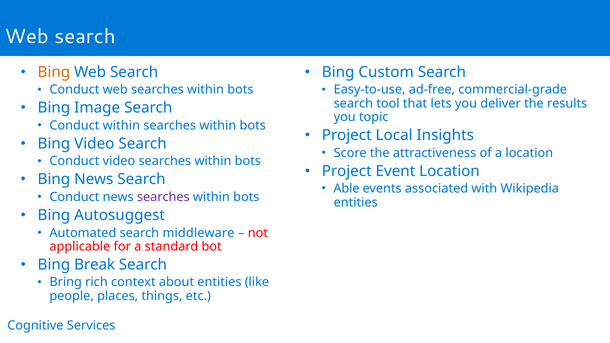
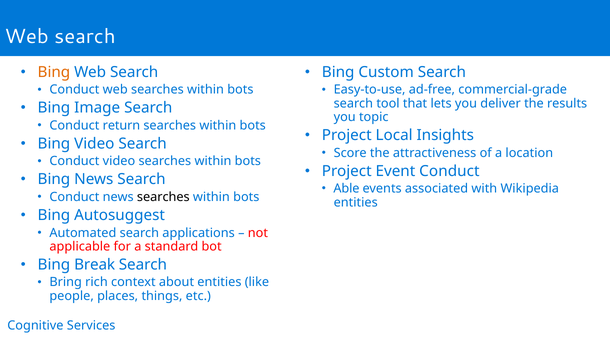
Conduct within: within -> return (121, 126)
Event Location: Location -> Conduct (449, 171)
searches colour: purple -> black (163, 197)
middleware: middleware -> applications (199, 233)
